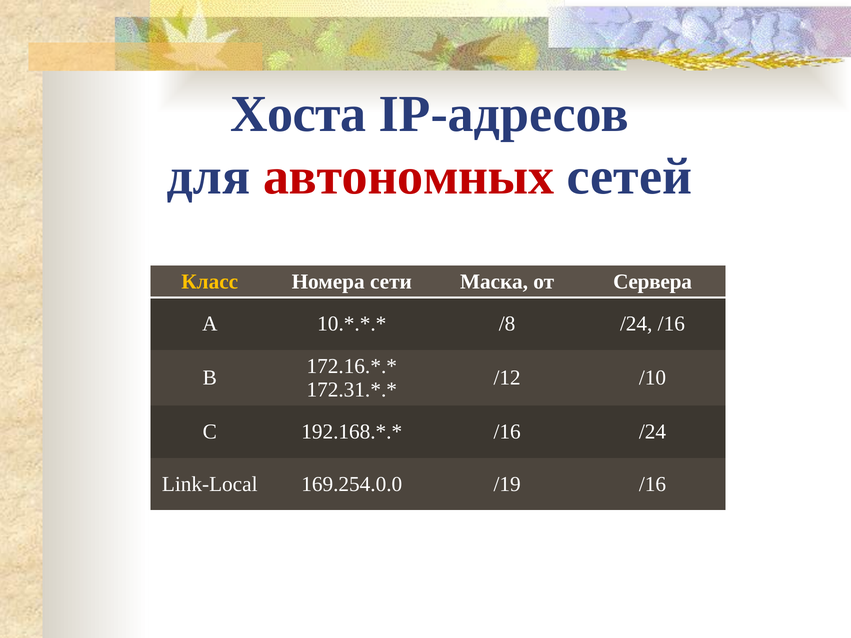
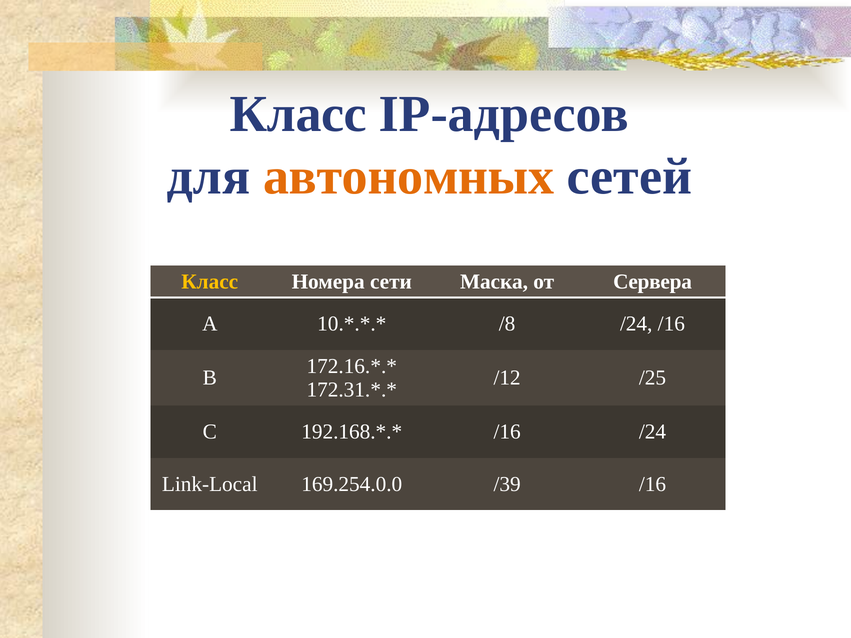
Хоста: Хоста -> Класс (298, 114)
автономных colour: red -> orange (409, 177)
/10: /10 -> /25 (653, 378)
/19: /19 -> /39 (507, 484)
